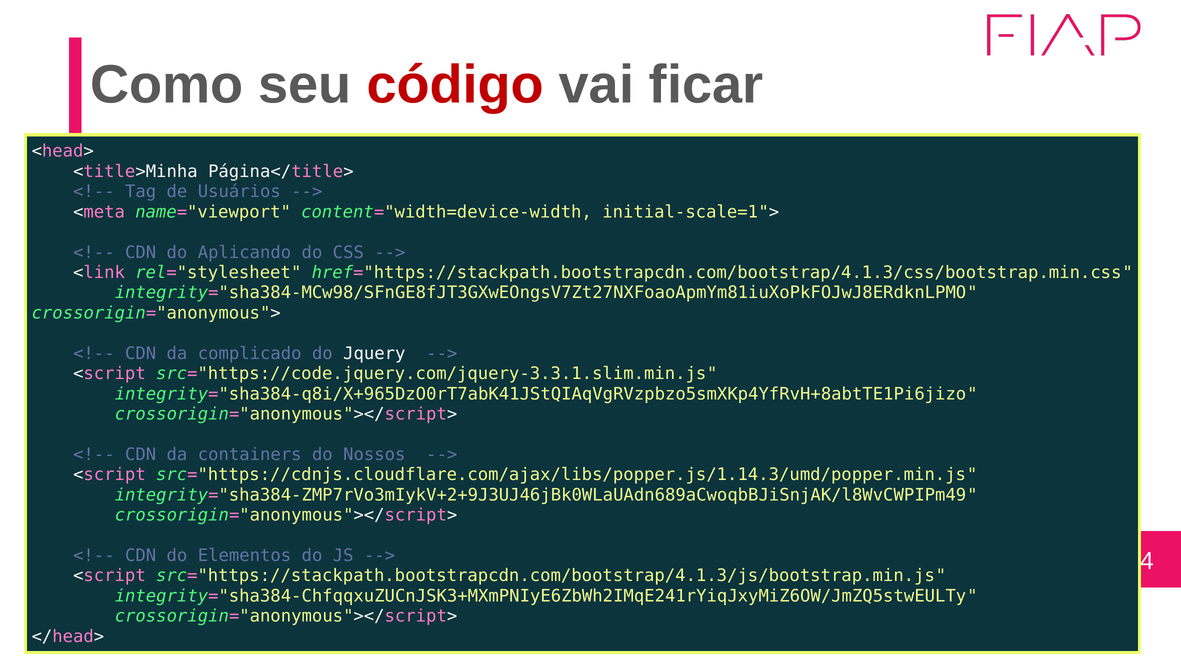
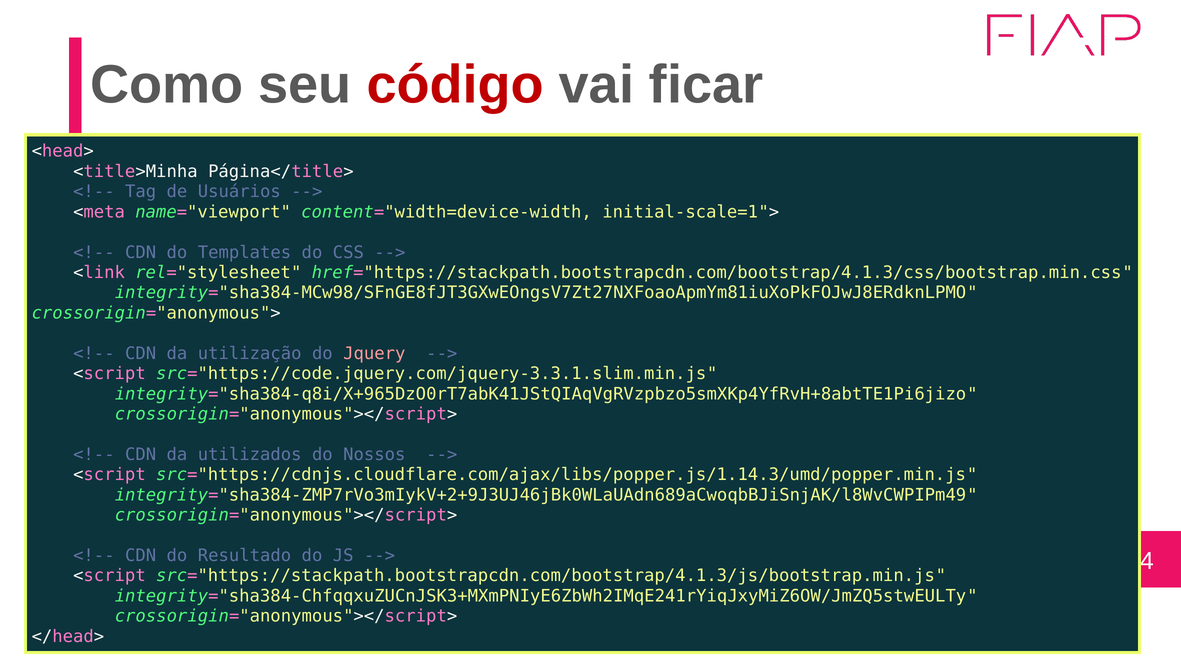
Aplicando: Aplicando -> Templates (244, 252)
complicado: complicado -> utilização (250, 354)
Jquery colour: white -> pink (374, 354)
containers: containers -> utilizados (250, 455)
Elementos: Elementos -> Resultado (244, 556)
